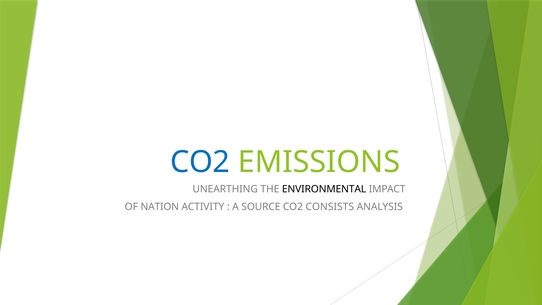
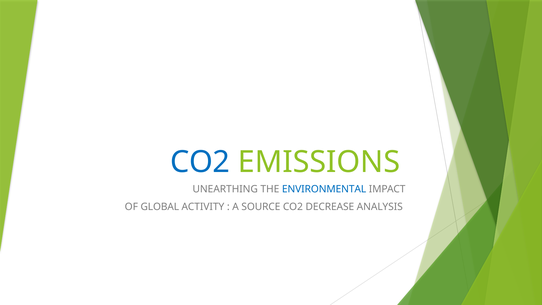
ENVIRONMENTAL colour: black -> blue (324, 189)
NATION: NATION -> GLOBAL (160, 207)
CONSISTS: CONSISTS -> DECREASE (330, 207)
